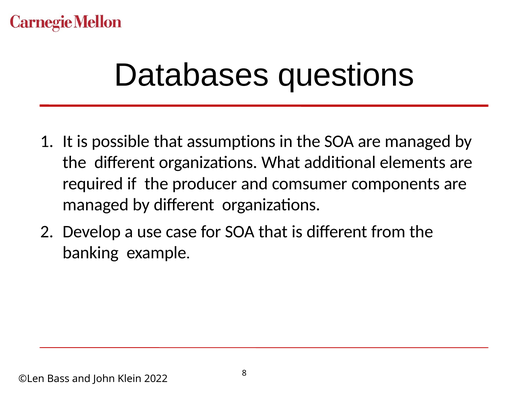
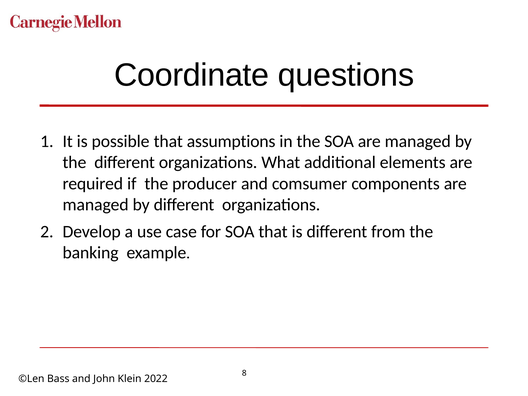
Databases: Databases -> Coordinate (192, 75)
